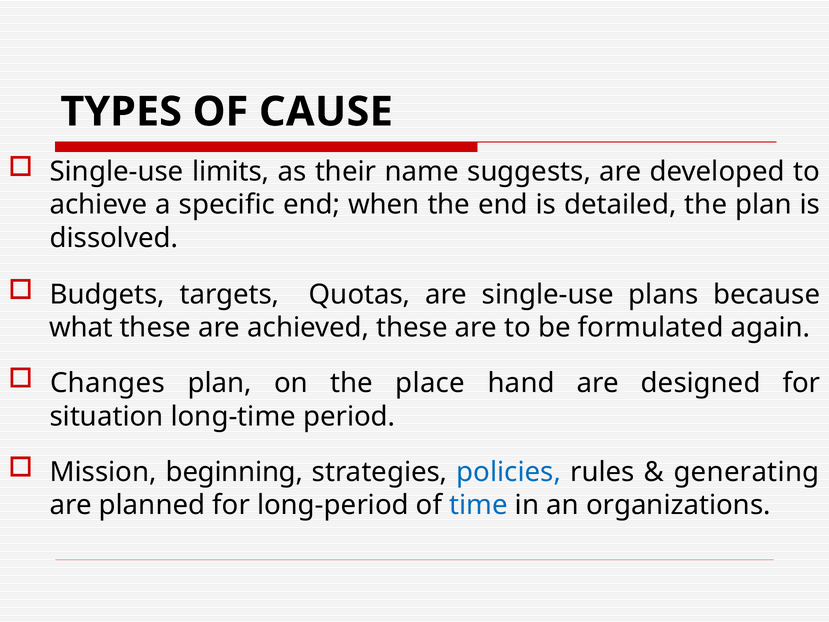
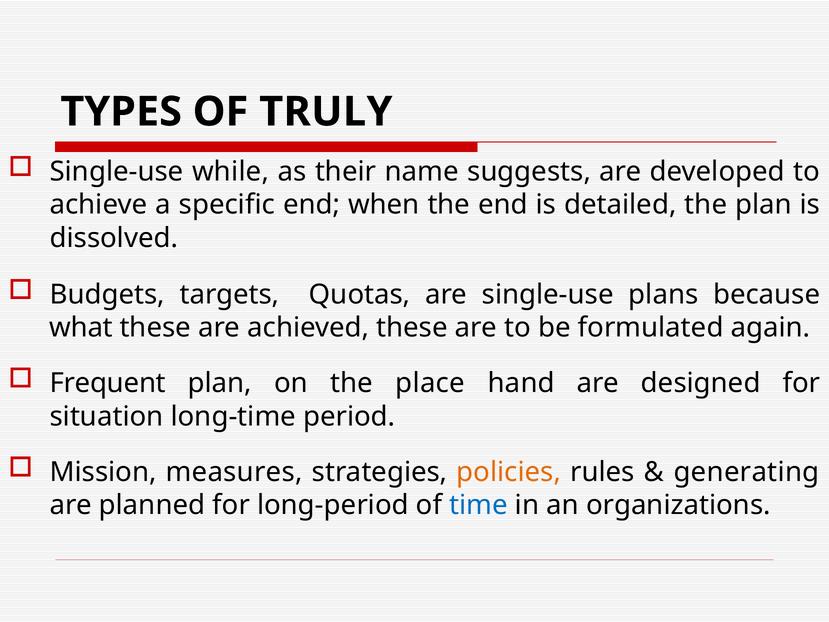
CAUSE: CAUSE -> TRULY (326, 112)
limits: limits -> while (231, 172)
Changes: Changes -> Frequent (108, 383)
beginning: beginning -> measures (234, 472)
policies colour: blue -> orange (509, 472)
